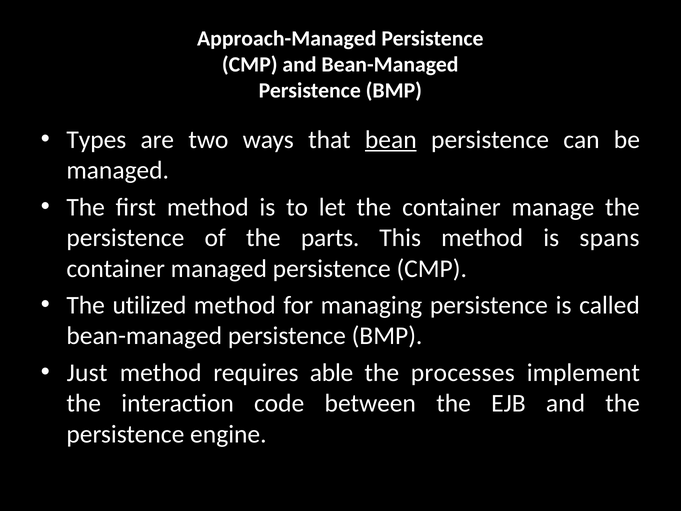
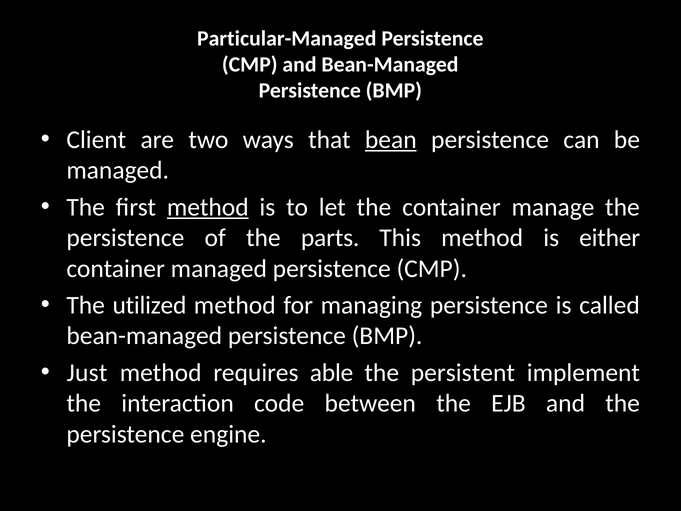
Approach-Managed: Approach-Managed -> Particular-Managed (287, 38)
Types: Types -> Client (96, 140)
method underline: none -> present (208, 207)
spans: spans -> either (610, 238)
processes: processes -> persistent (463, 373)
